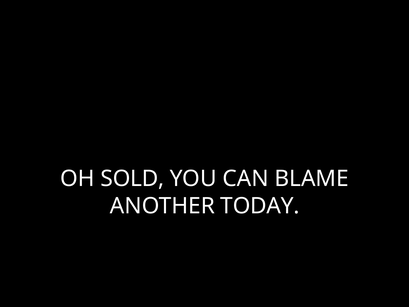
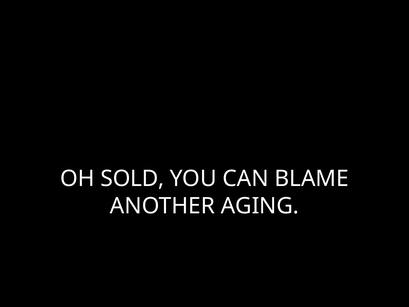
TODAY: TODAY -> AGING (260, 206)
